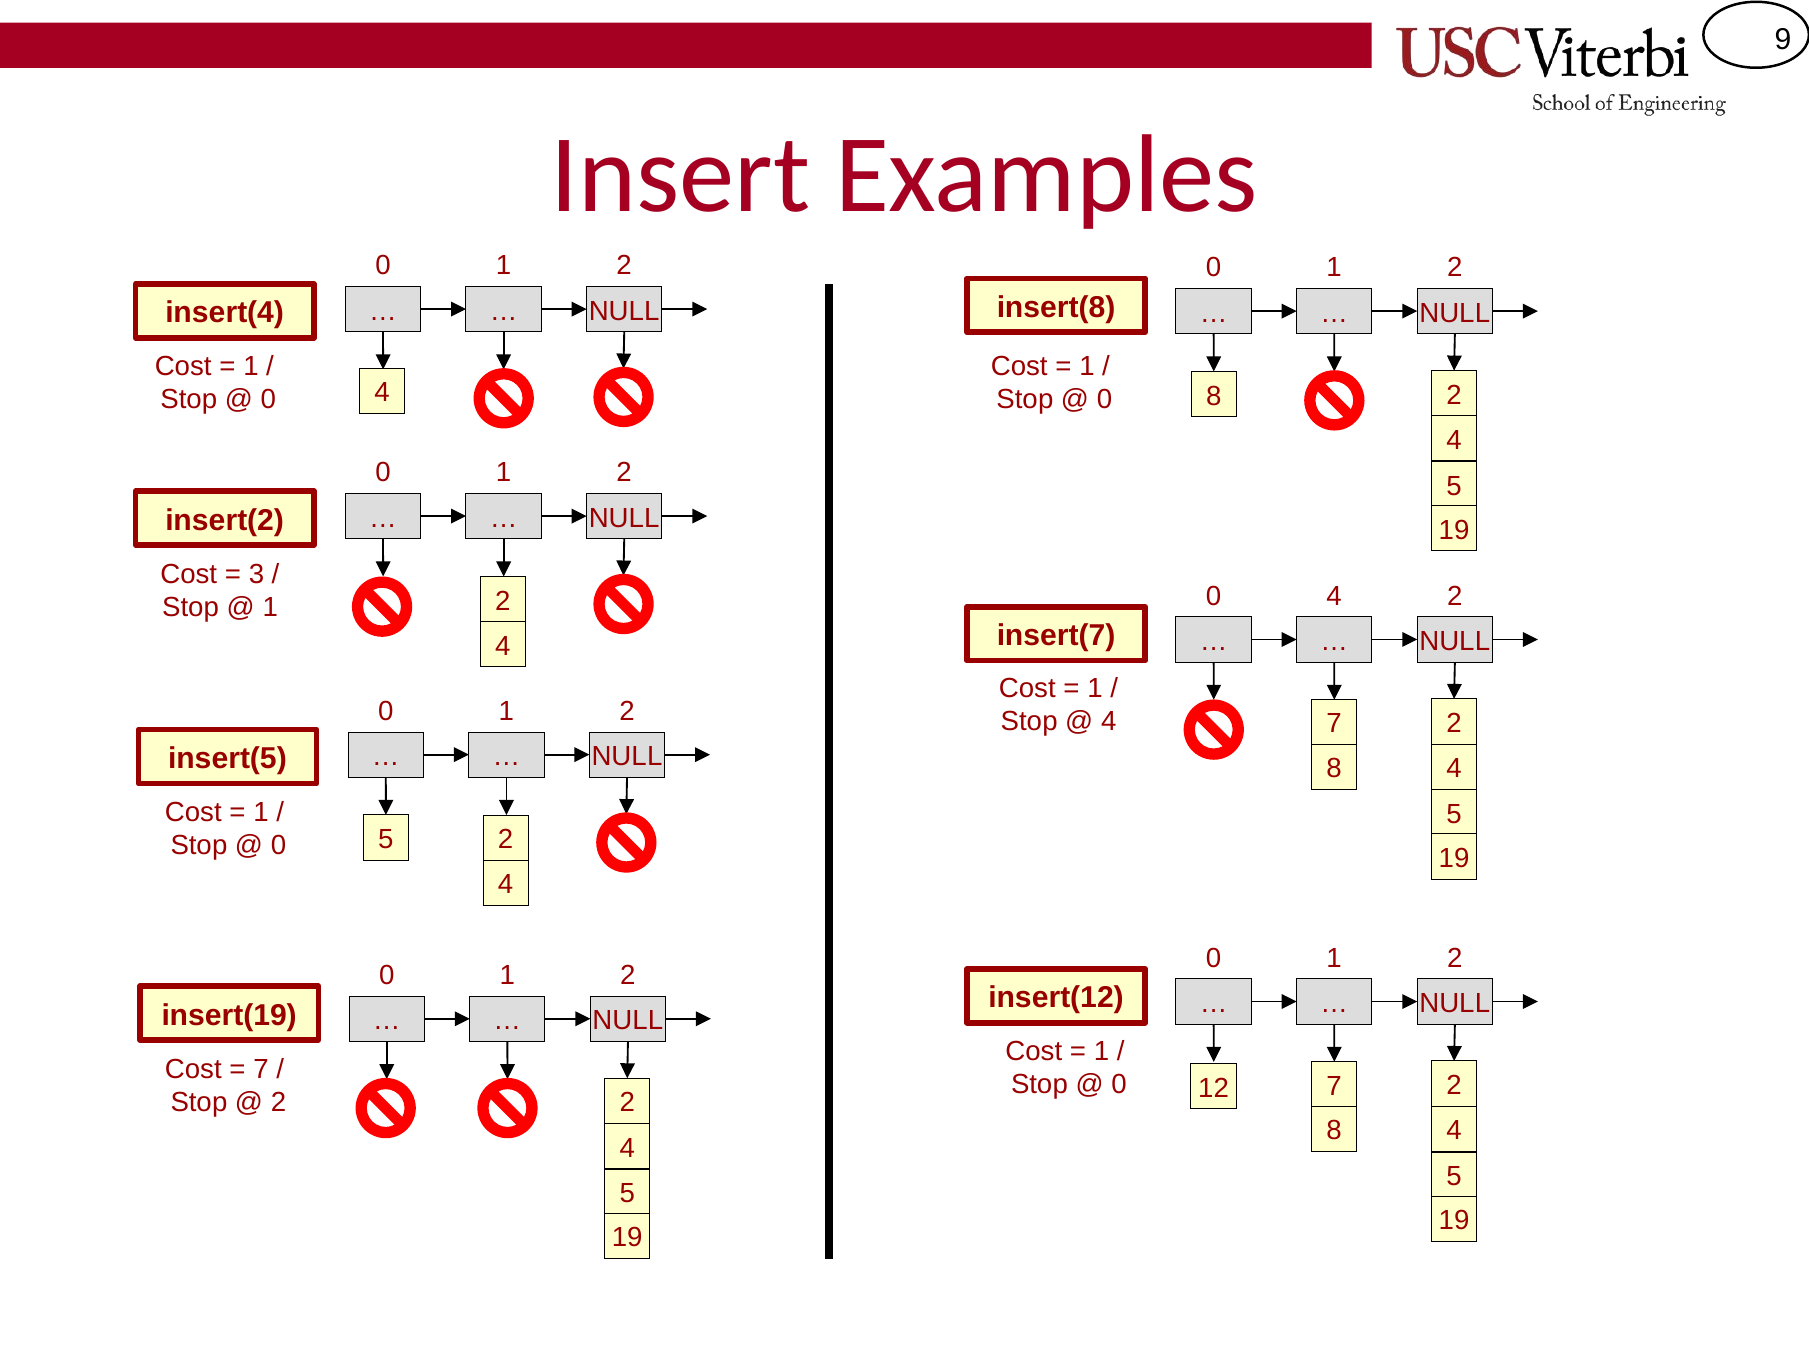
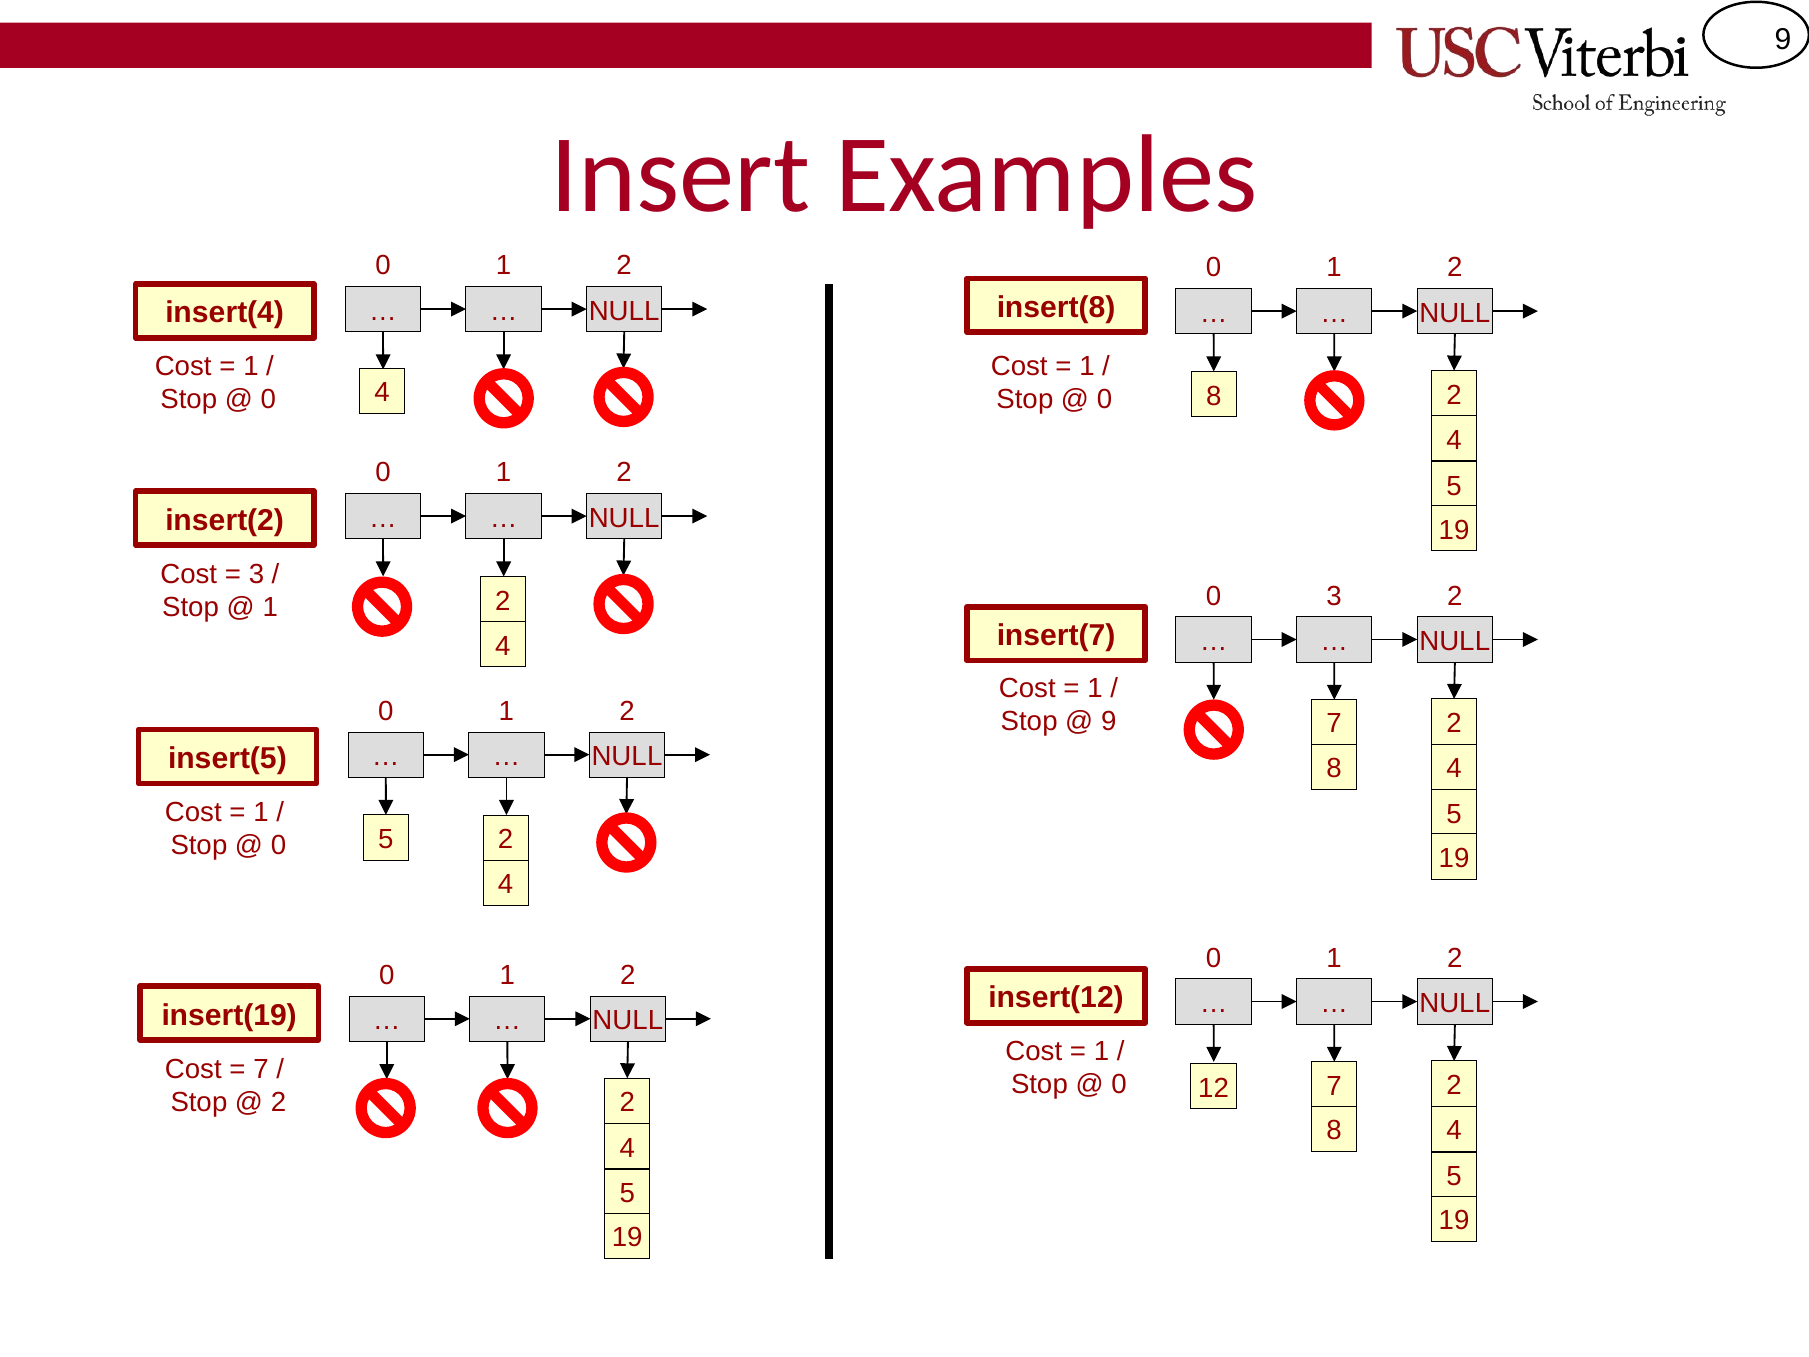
0 4: 4 -> 3 (1334, 596)
4: 4 -> 9 (1109, 721)
